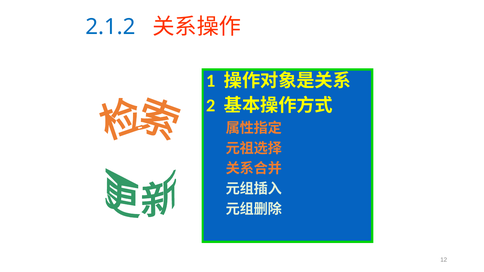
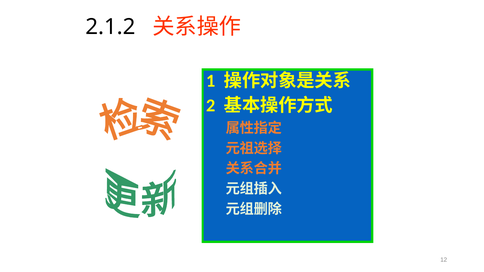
2.1.2 colour: blue -> black (111, 27)
